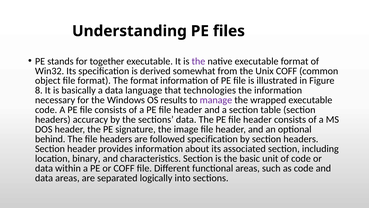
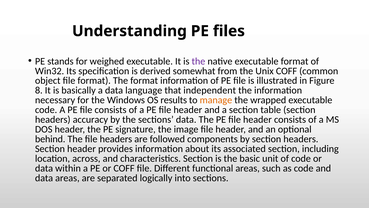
together: together -> weighed (107, 61)
technologies: technologies -> independent (210, 90)
manage colour: purple -> orange (216, 100)
followed specification: specification -> components (212, 139)
binary: binary -> across (86, 158)
